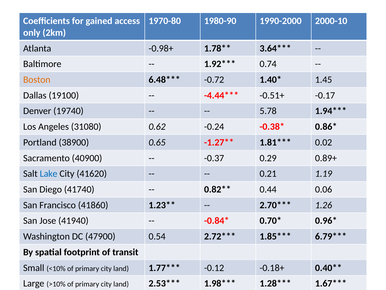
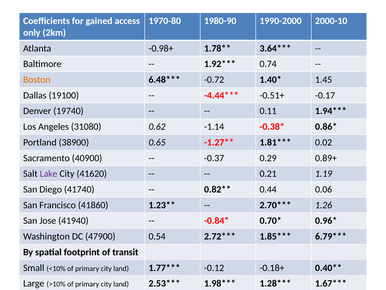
5.78: 5.78 -> 0.11 (268, 111)
-0.24: -0.24 -> -1.14 (214, 127)
Lake colour: blue -> purple (49, 173)
